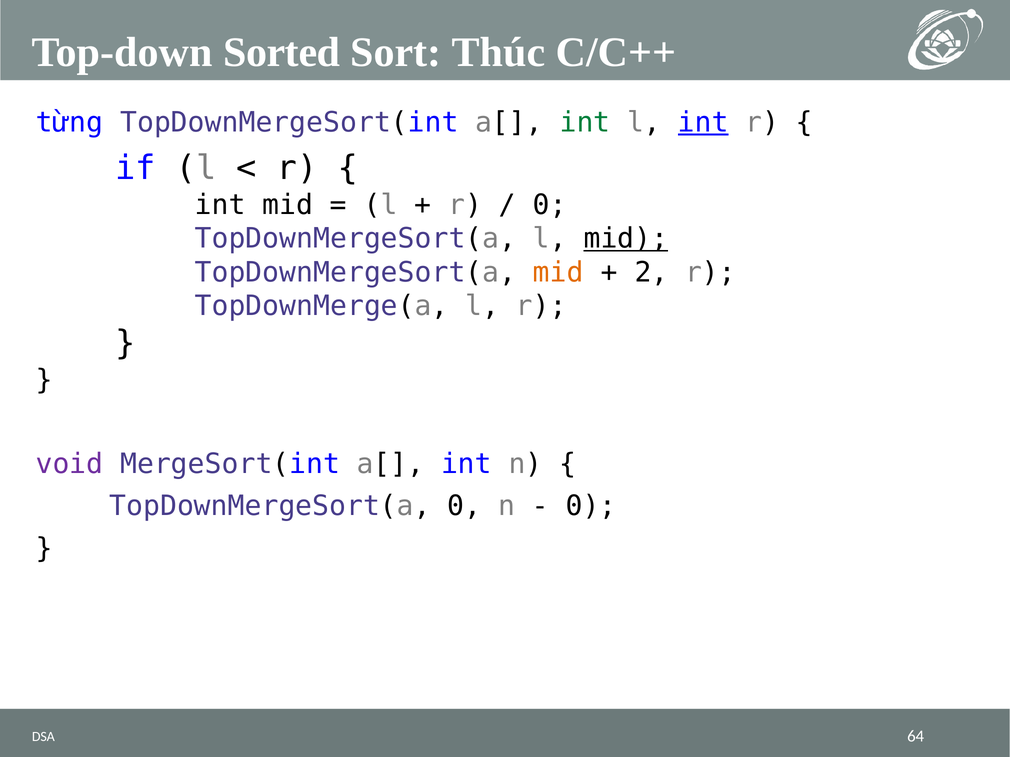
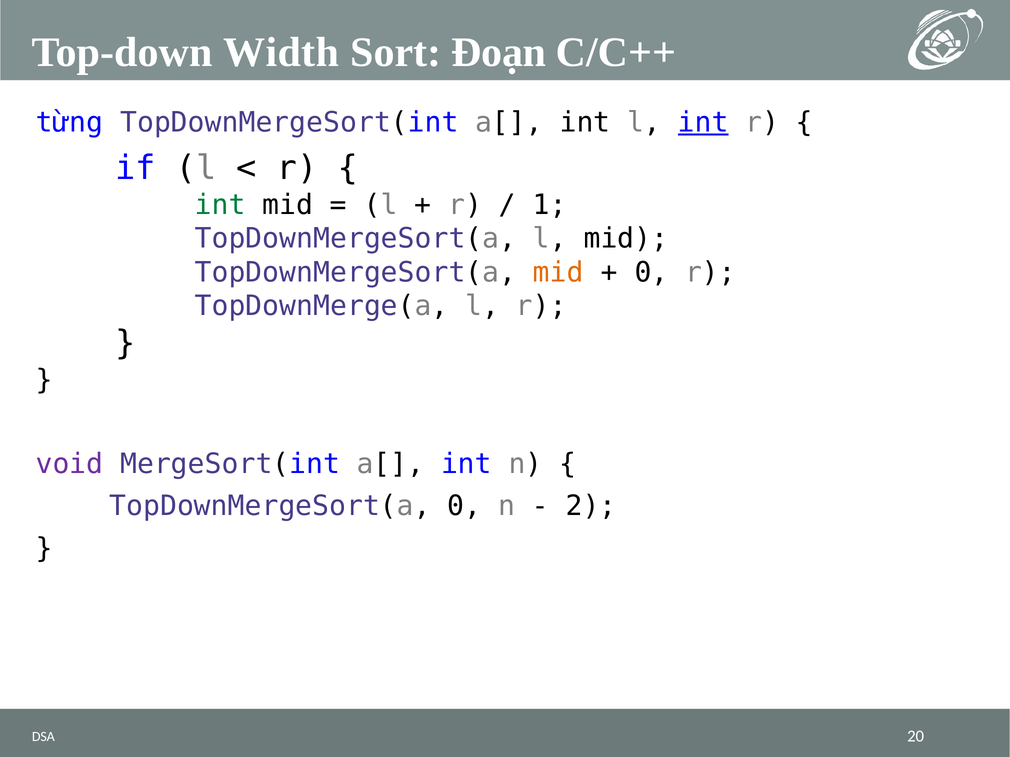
Sorted: Sorted -> Width (281, 52)
Thúc: Thúc -> Đoạn (499, 52)
int colour: green -> black (585, 123)
int colour: black -> green (220, 205)
0: 0 -> 1 (550, 205)
mid underline: present -> none (626, 239)
2: 2 -> 0 (651, 272)
0: 0 -> 2 (591, 507)
64: 64 -> 20 (916, 737)
